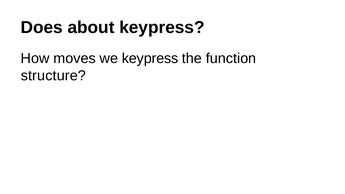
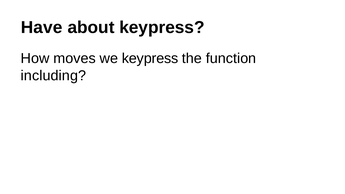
Does: Does -> Have (42, 28)
structure: structure -> including (53, 76)
